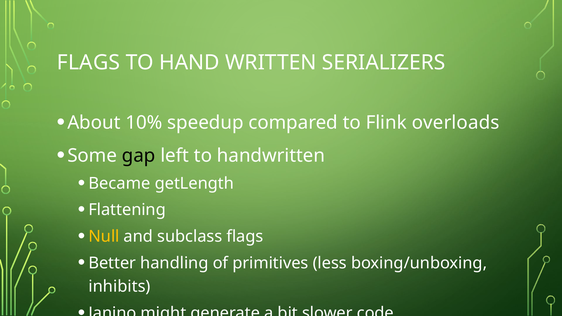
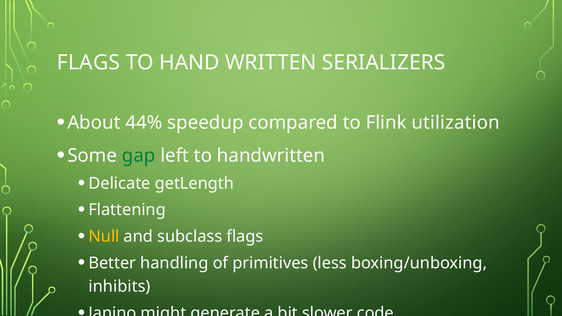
10%: 10% -> 44% (144, 123)
overloads: overloads -> utilization (456, 123)
gap colour: black -> green (139, 156)
Became: Became -> Delicate (119, 183)
